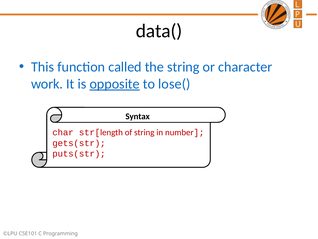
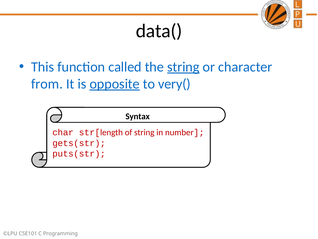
string underline: none -> present (183, 67)
work: work -> from (47, 84)
lose(: lose( -> very( (174, 84)
